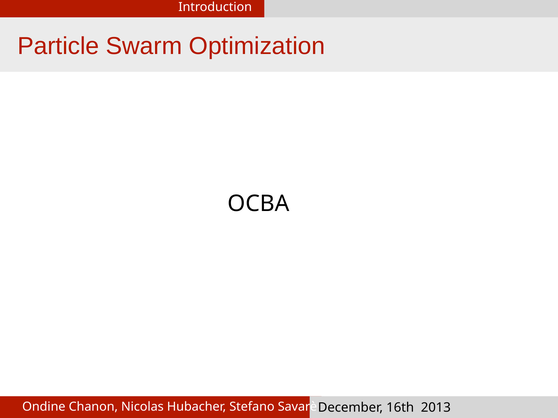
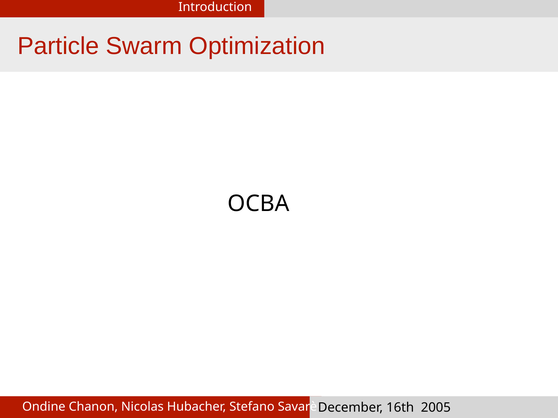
2013: 2013 -> 2005 (436, 408)
